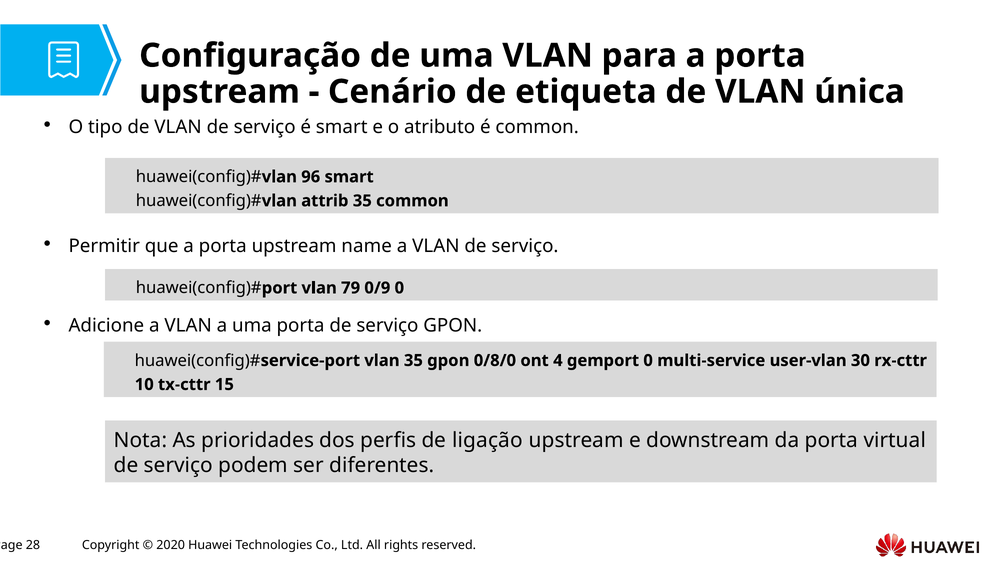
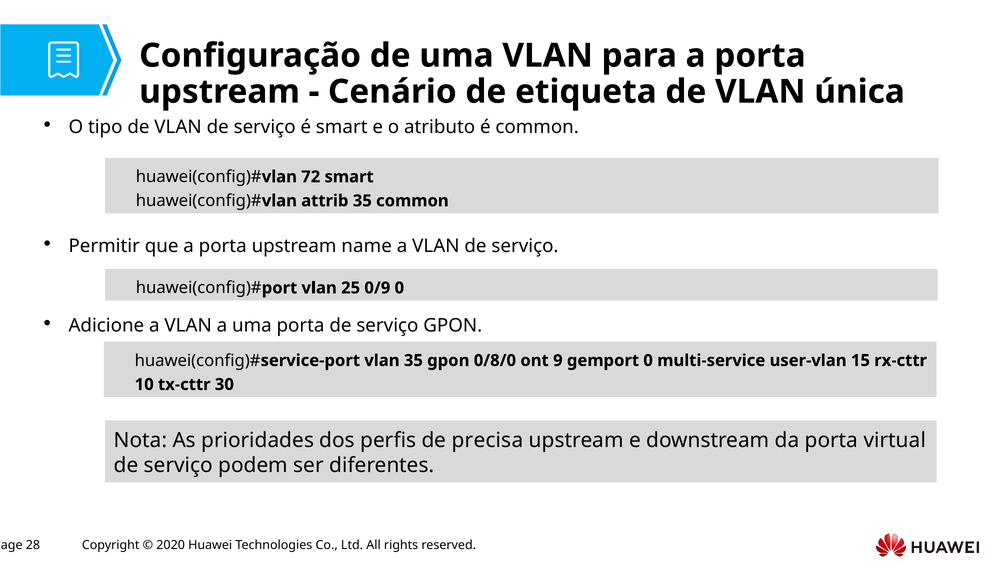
96: 96 -> 72 (311, 177)
79: 79 -> 25 (351, 288)
4: 4 -> 9 (558, 361)
30: 30 -> 15 (860, 361)
15: 15 -> 30 (224, 385)
ligação: ligação -> precisa (487, 440)
